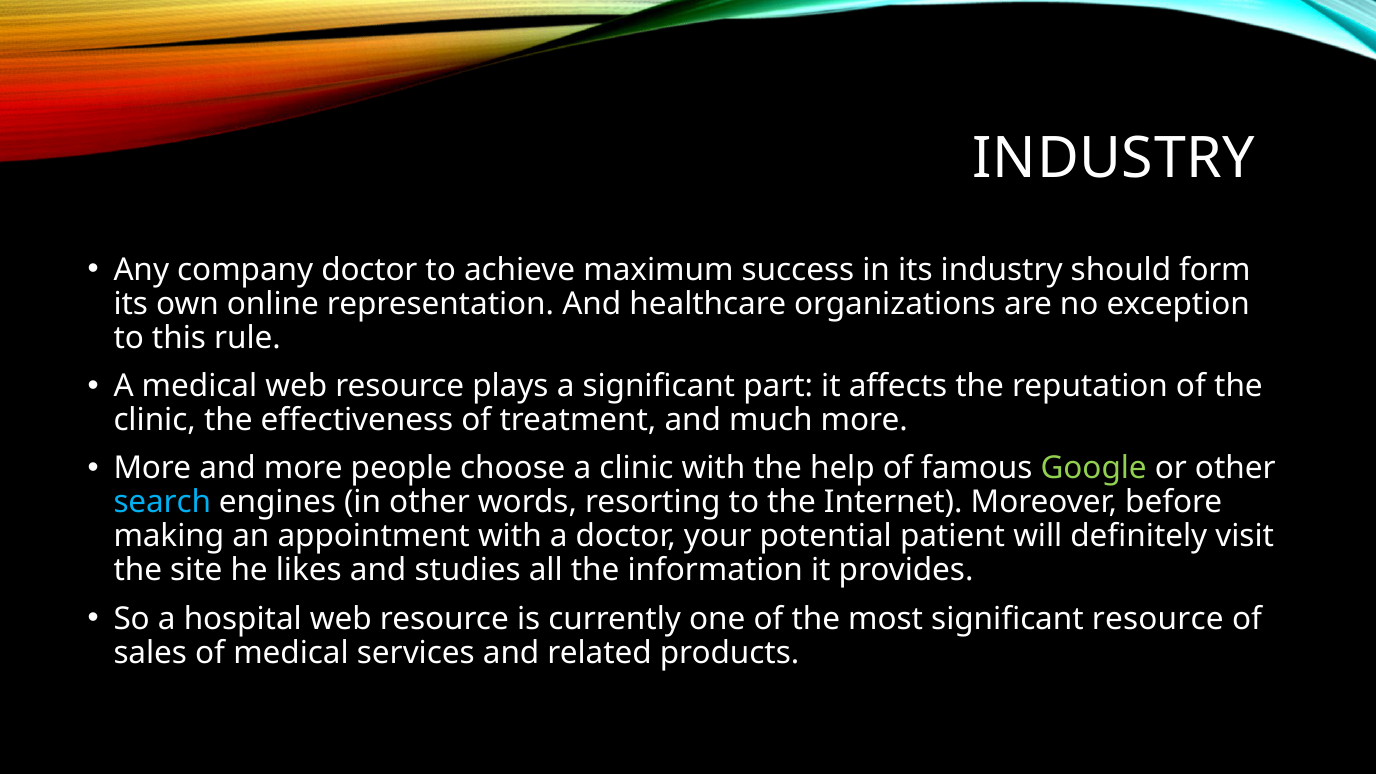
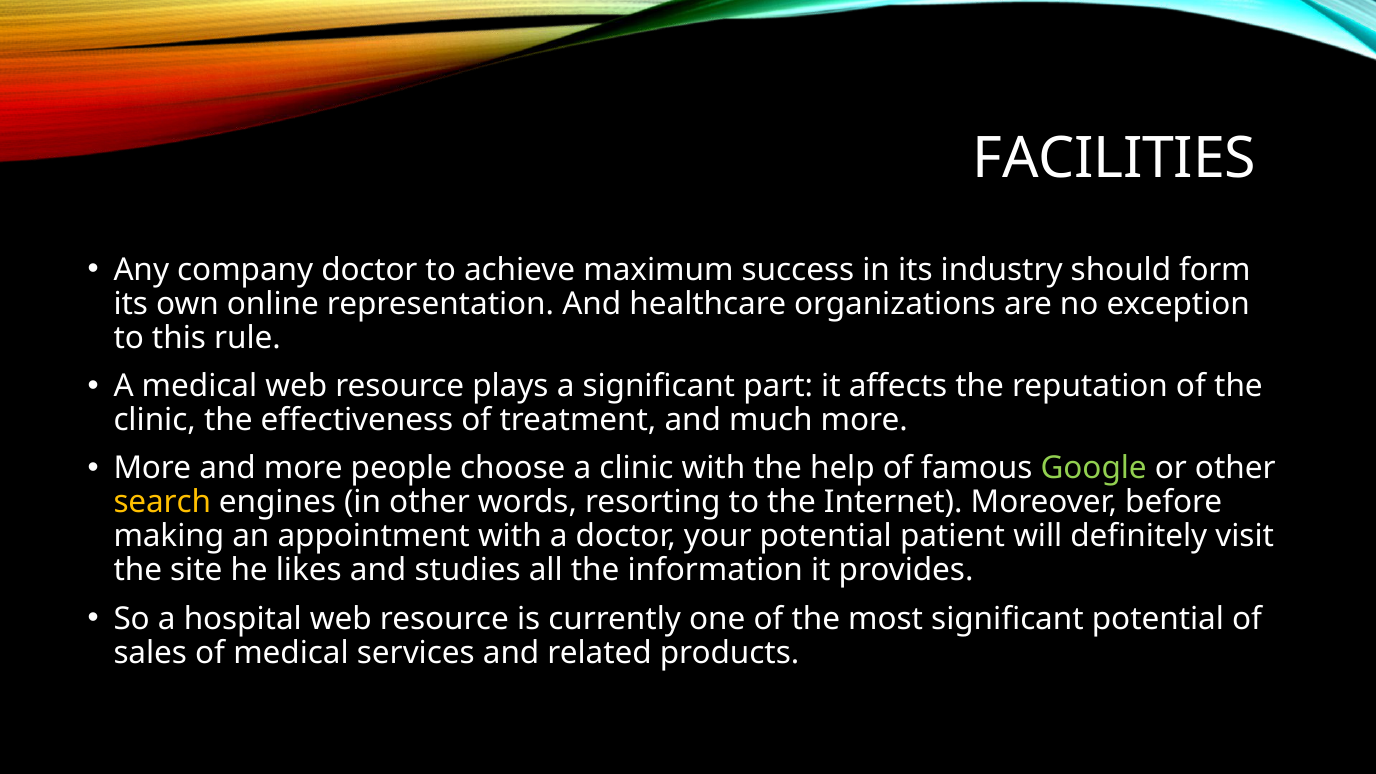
INDUSTRY: INDUSTRY -> FACILITIES (1114, 159)
search colour: light blue -> yellow (162, 502)
significant resource: resource -> potential (1158, 619)
